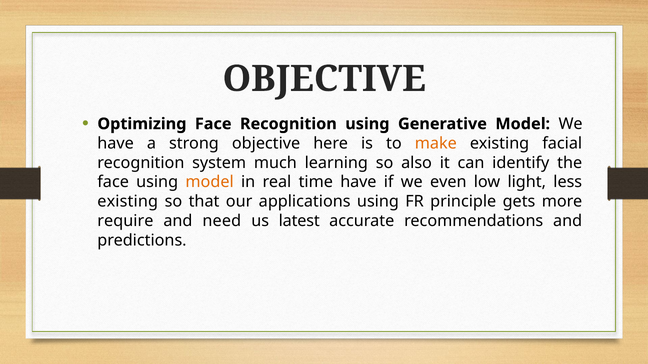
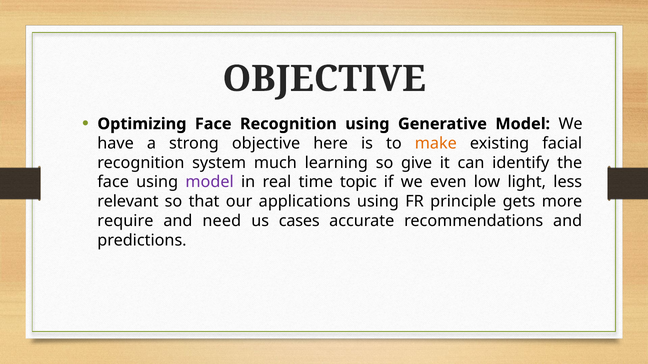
also: also -> give (417, 163)
model colour: orange -> purple (210, 182)
time have: have -> topic (358, 182)
existing: existing -> relevant (128, 202)
latest: latest -> cases (299, 221)
